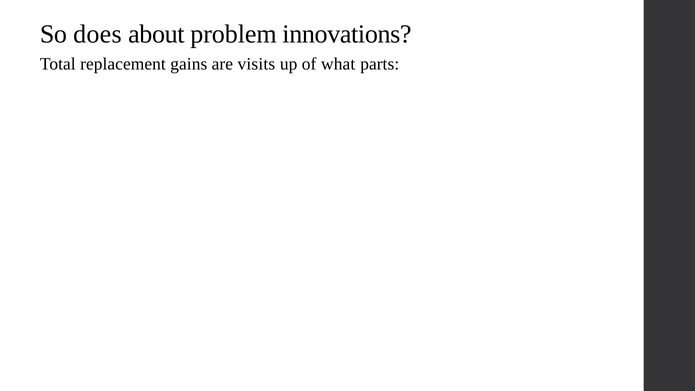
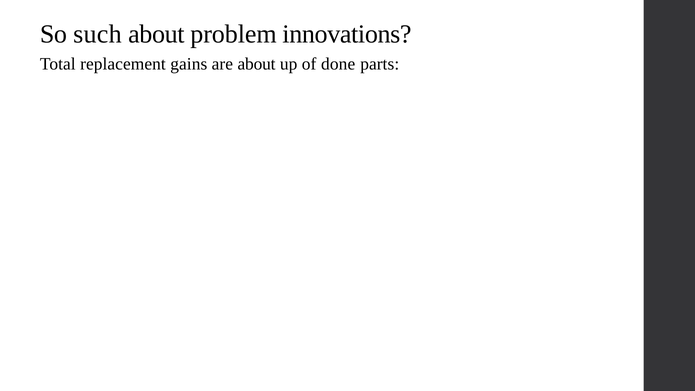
does: does -> such (97, 34)
are visits: visits -> about (257, 64)
what: what -> done (338, 64)
